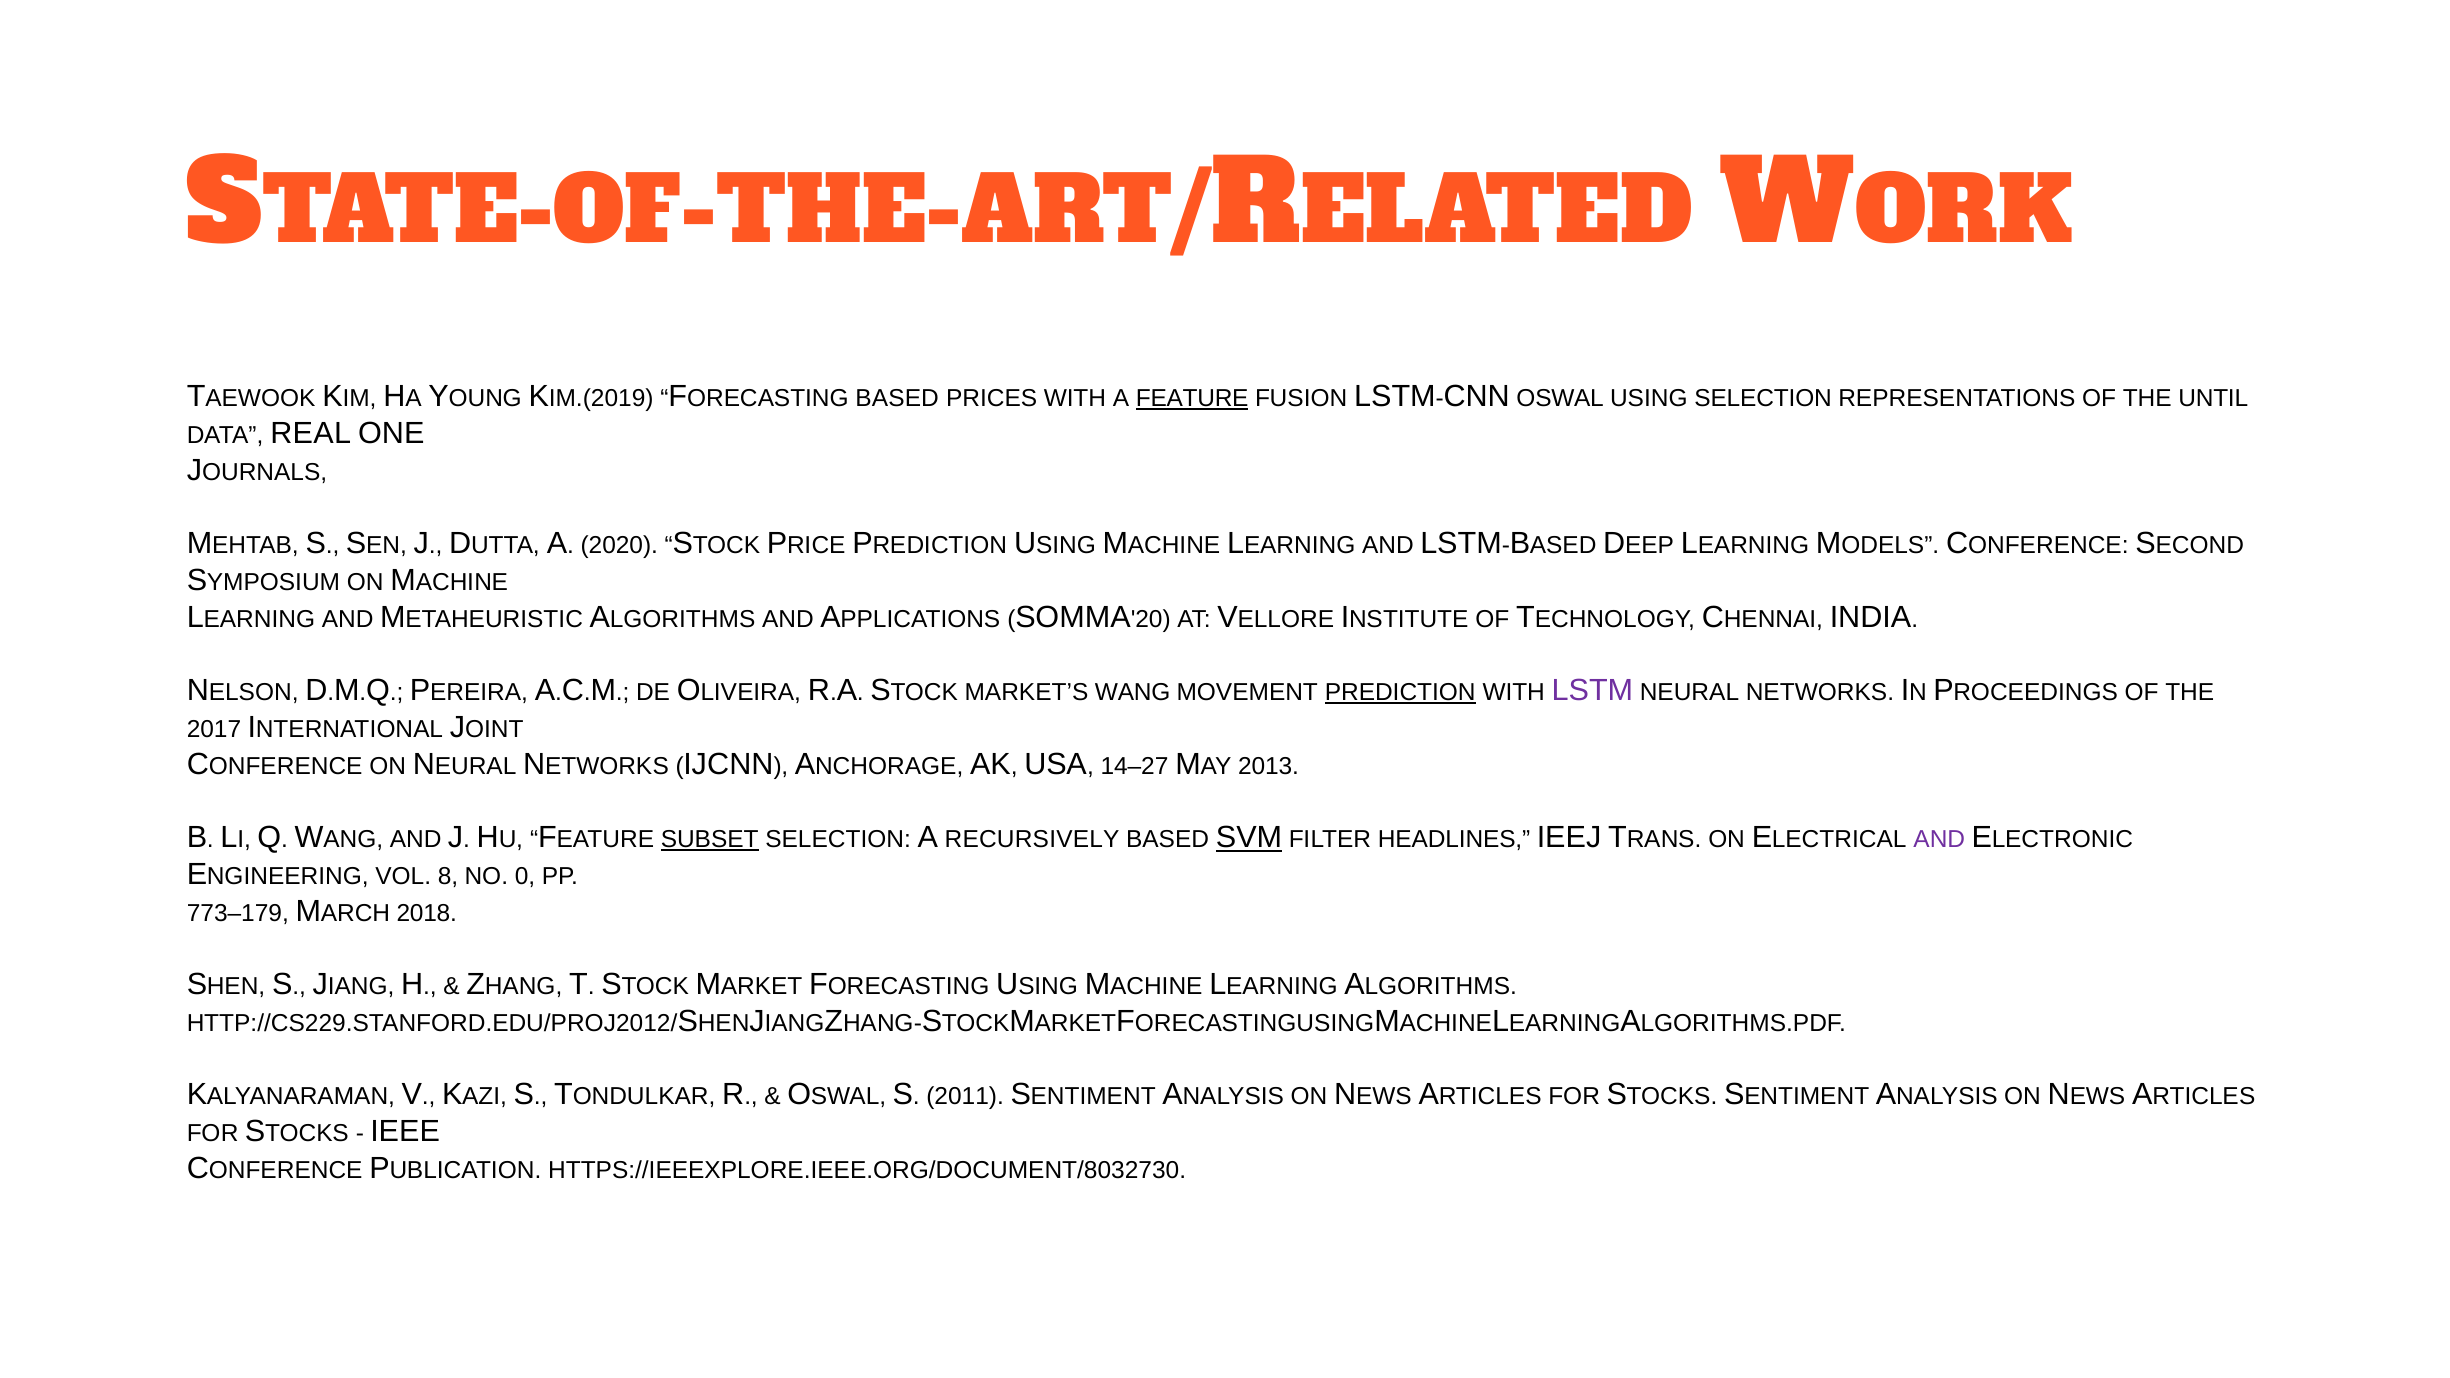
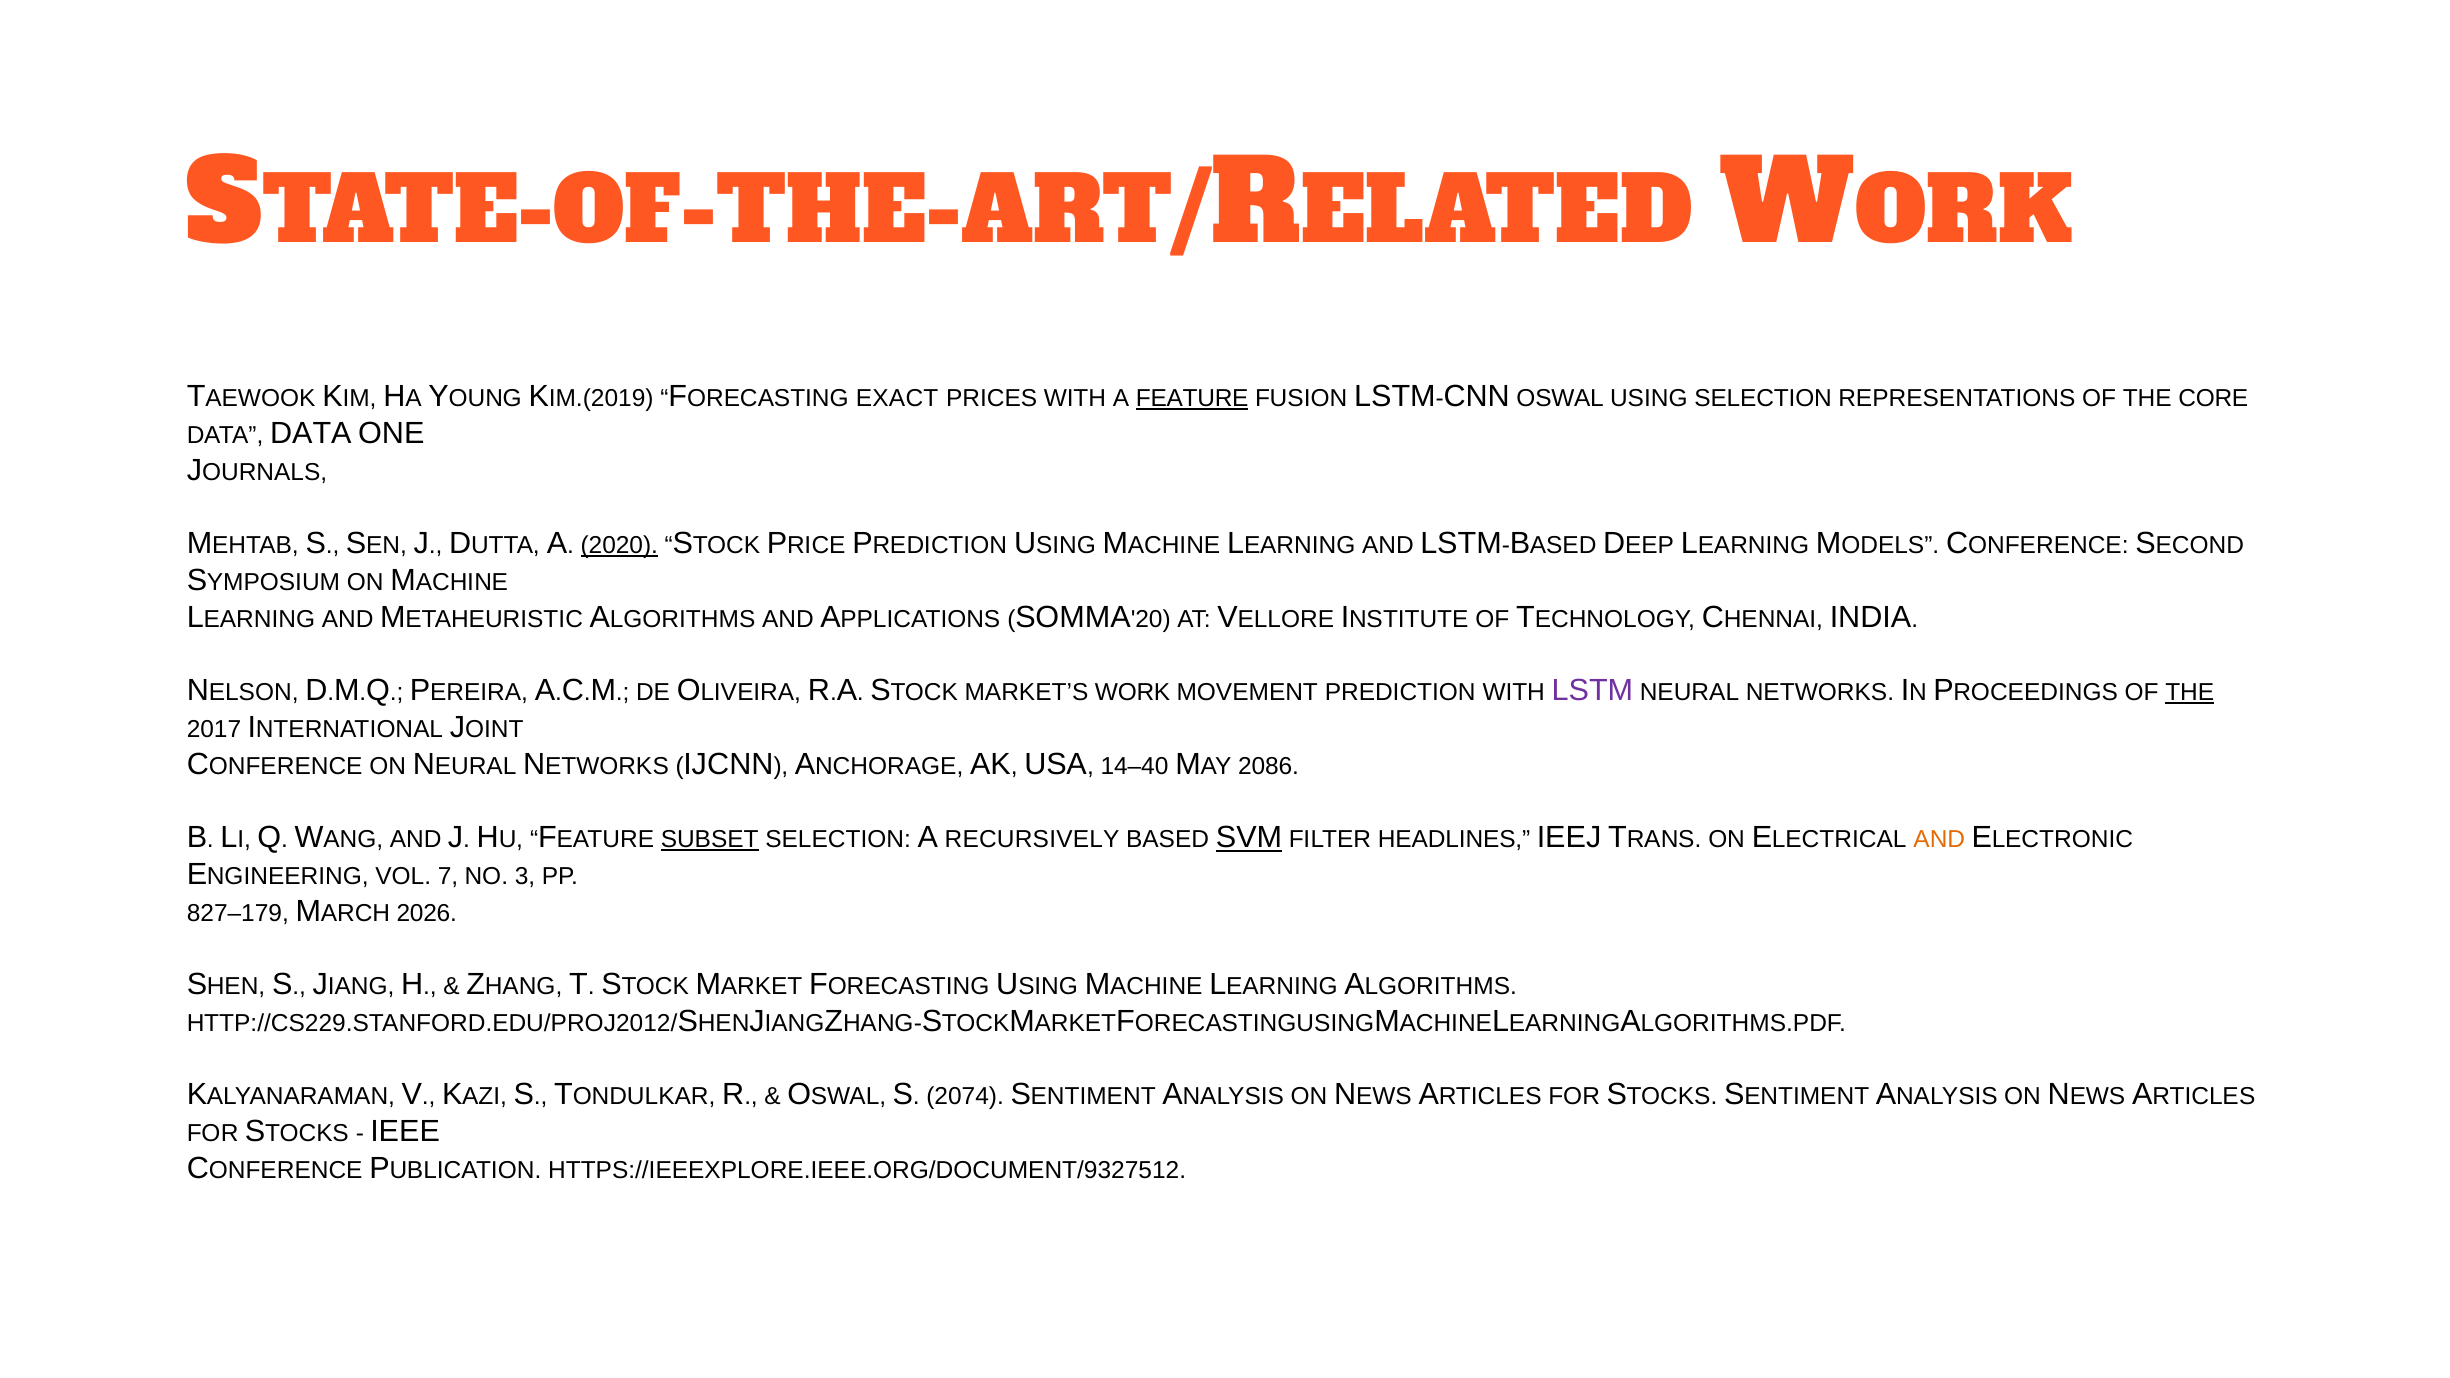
FORECASTING BASED: BASED -> EXACT (897, 399)
UNTIL: UNTIL -> CORE (2213, 399)
DATA REAL: REAL -> DATA (311, 433)
2020 underline: none -> present (619, 546)
MARKET’S WANG: WANG -> WORK (1133, 693)
PREDICTION underline: present -> none (1400, 693)
THE underline: none -> present (2190, 693)
14–27: 14–27 -> 14–40 (1134, 766)
2013: 2013 -> 2086 (1269, 766)
AND colour: purple -> orange (1939, 840)
8: 8 -> 7 (448, 876)
0: 0 -> 3 (525, 876)
773–179: 773–179 -> 827–179 (238, 913)
2018: 2018 -> 2026 (427, 913)
2011: 2011 -> 2074 (965, 1097)
HTTPS://IEEEXPLORE.IEEE.ORG/DOCUMENT/8032730: HTTPS://IEEEXPLORE.IEEE.ORG/DOCUMENT/8032730 -> HTTPS://IEEEXPLORE.IEEE.ORG/DOCUMENT/9327512 (867, 1170)
